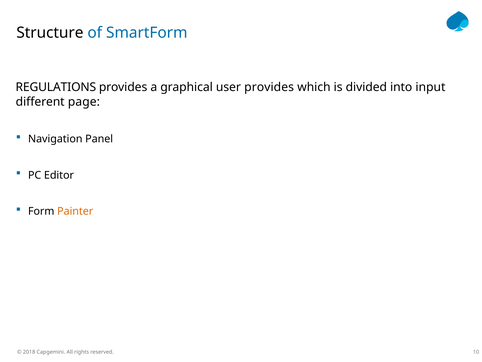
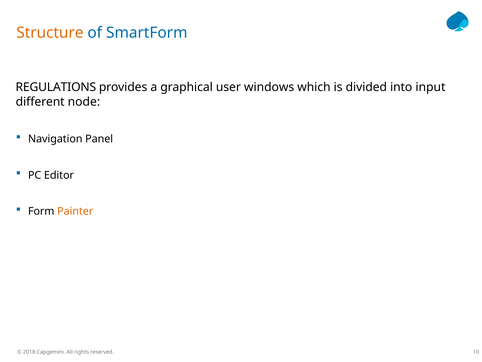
Structure colour: black -> orange (50, 33)
user provides: provides -> windows (269, 87)
page: page -> node (84, 102)
